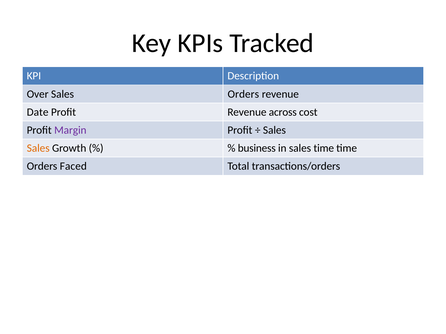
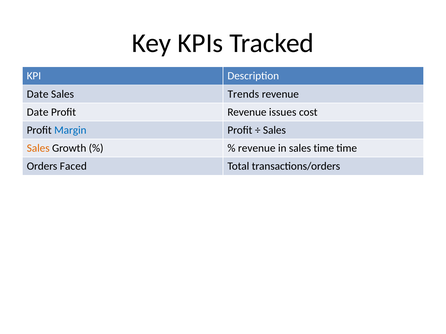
Over: Over -> Date (38, 94)
Sales Orders: Orders -> Trends (243, 94)
across: across -> issues (283, 112)
Margin colour: purple -> blue (70, 130)
business: business -> revenue (257, 148)
